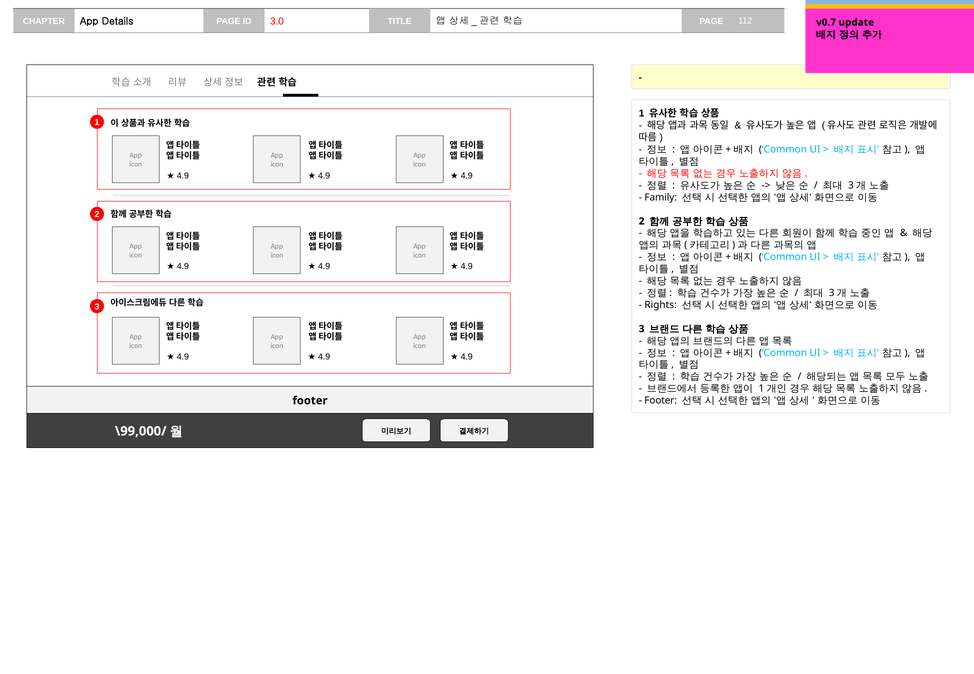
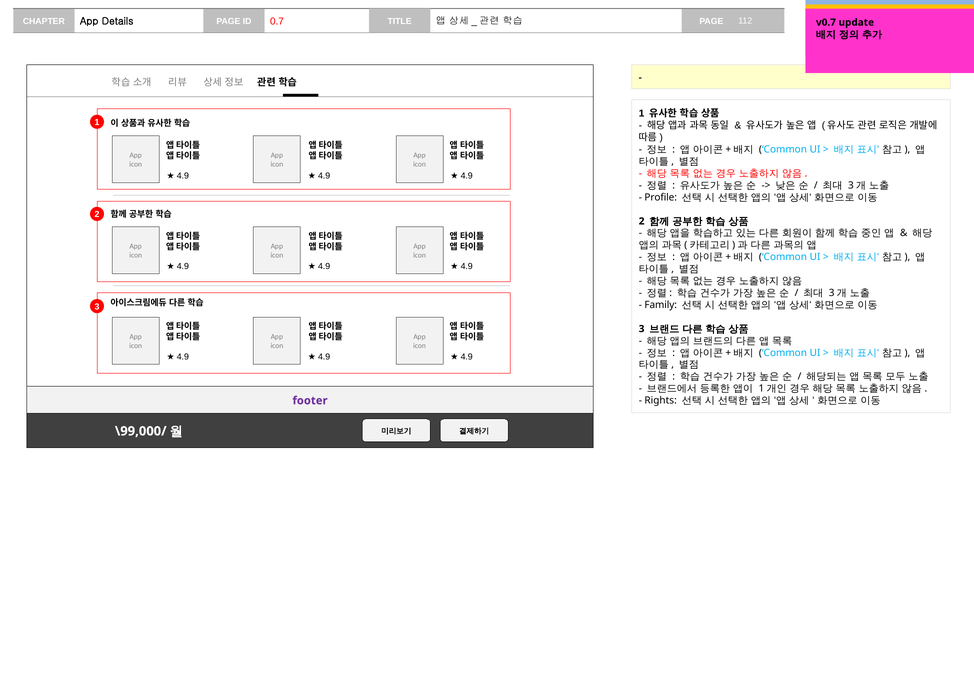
3.0: 3.0 -> 0.7 (277, 21)
Family: Family -> Profile (661, 197)
Rights: Rights -> Family (661, 305)
Footer: Footer -> Rights (661, 401)
footer colour: black -> purple (310, 401)
